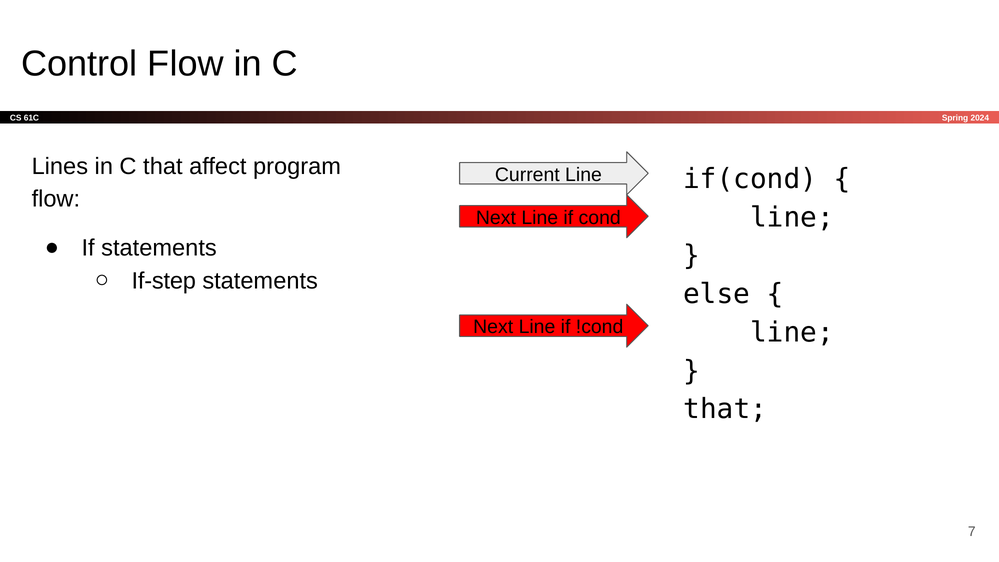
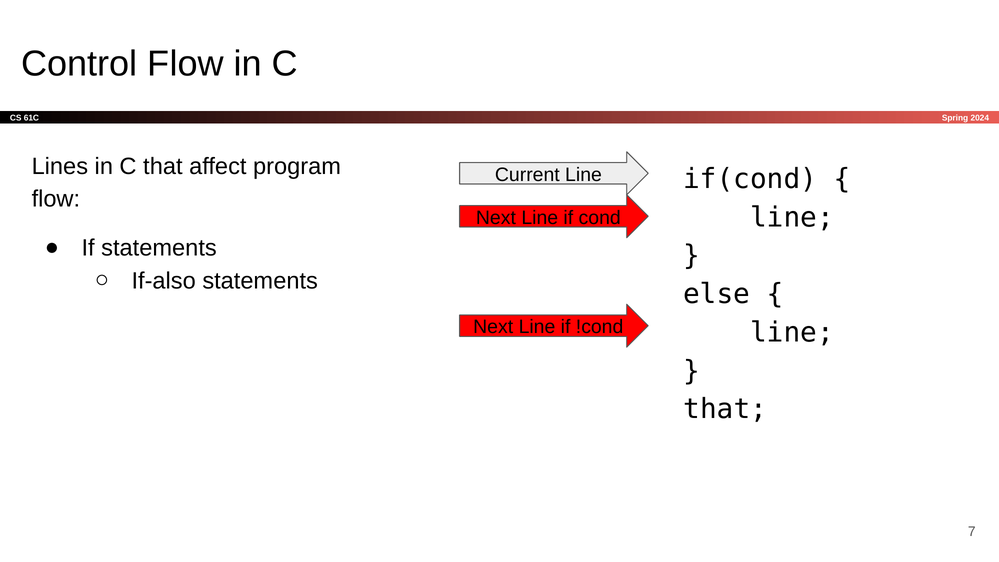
If-step: If-step -> If-also (164, 281)
